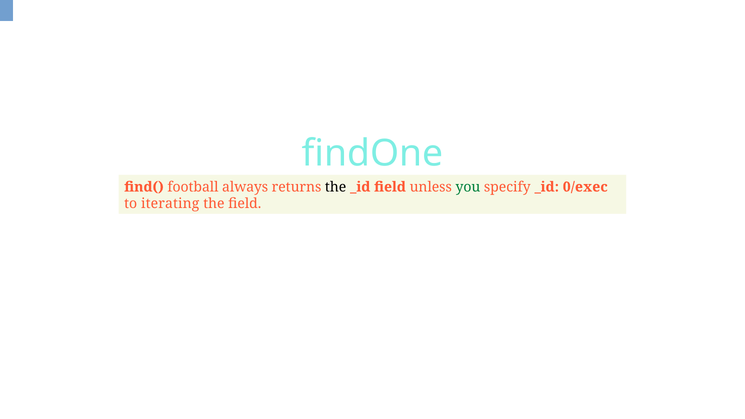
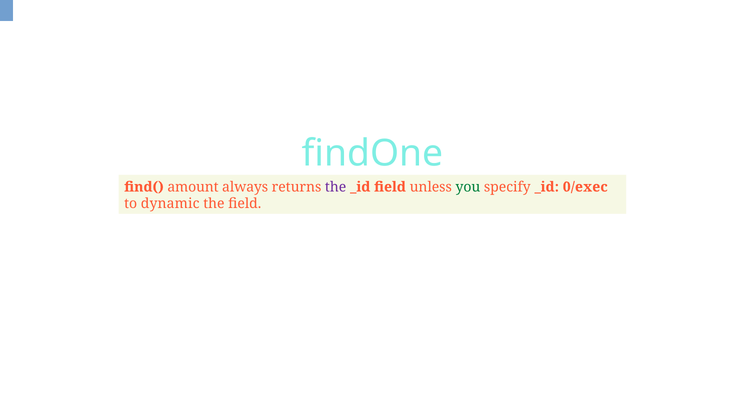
football: football -> amount (193, 187)
the colour: black -> purple (336, 187)
iterating: iterating -> dynamic (170, 204)
